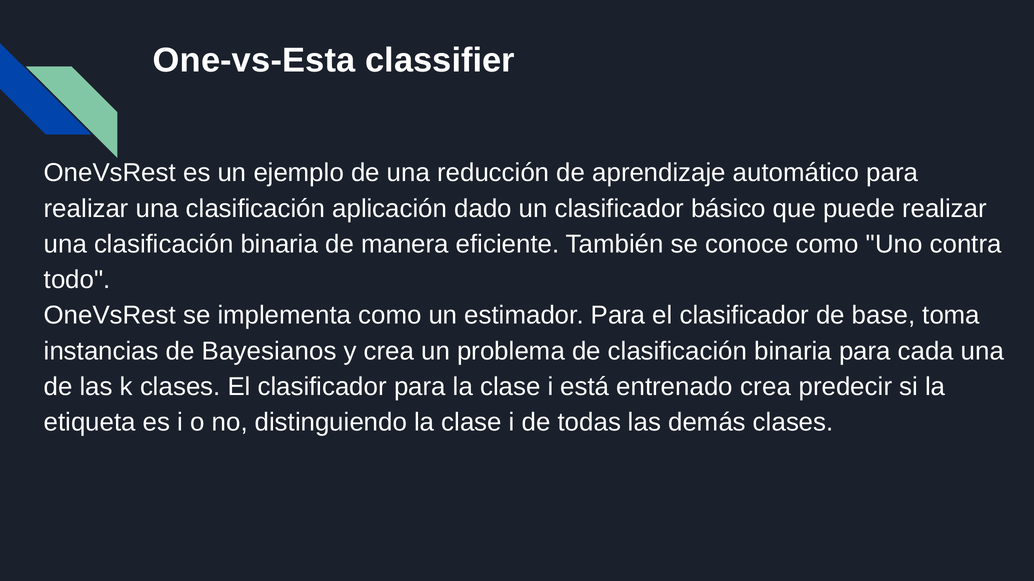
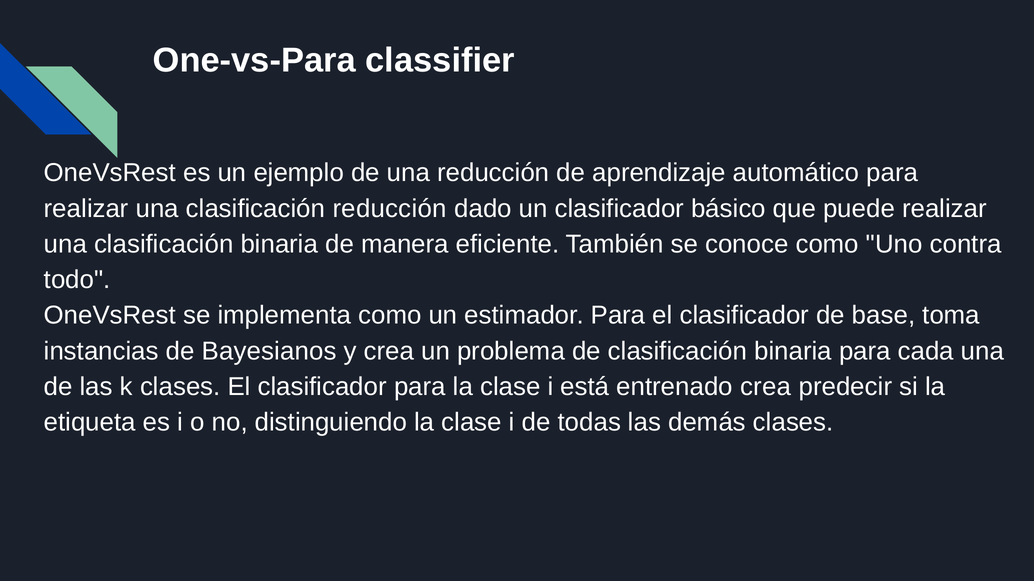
One-vs-Esta: One-vs-Esta -> One-vs-Para (254, 60)
clasificación aplicación: aplicación -> reducción (390, 209)
